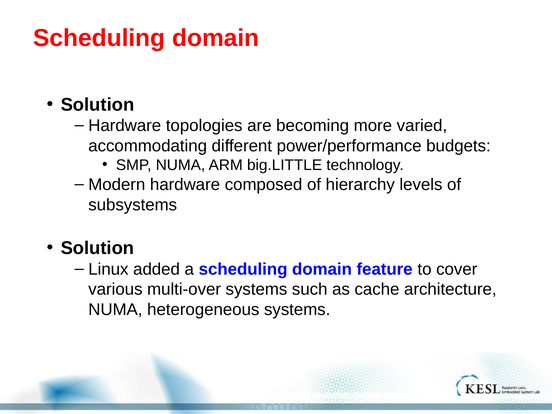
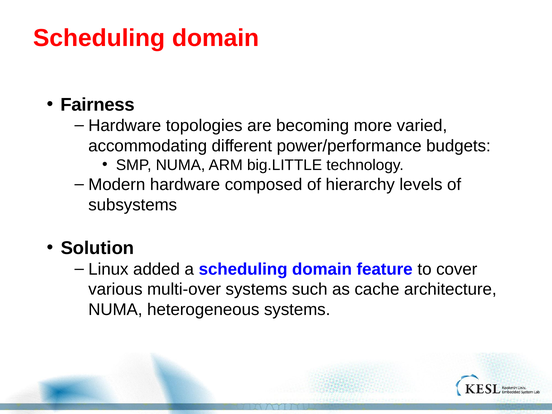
Solution: Solution -> Fairness (98, 105)
